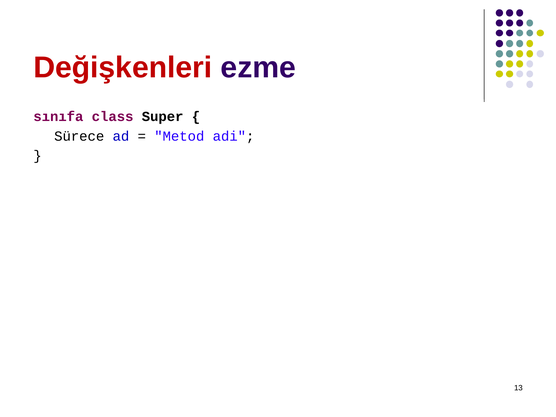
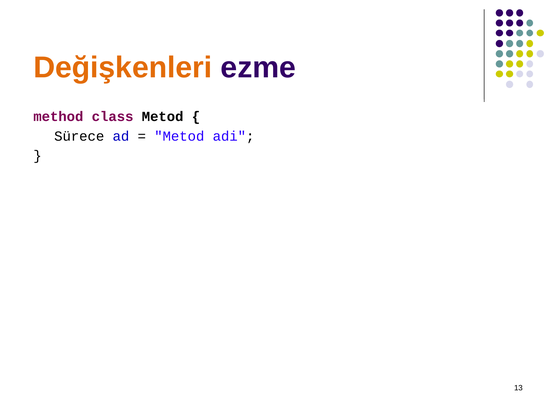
Değişkenleri colour: red -> orange (123, 67)
sınıfa: sınıfa -> method (58, 117)
class Super: Super -> Metod (163, 117)
